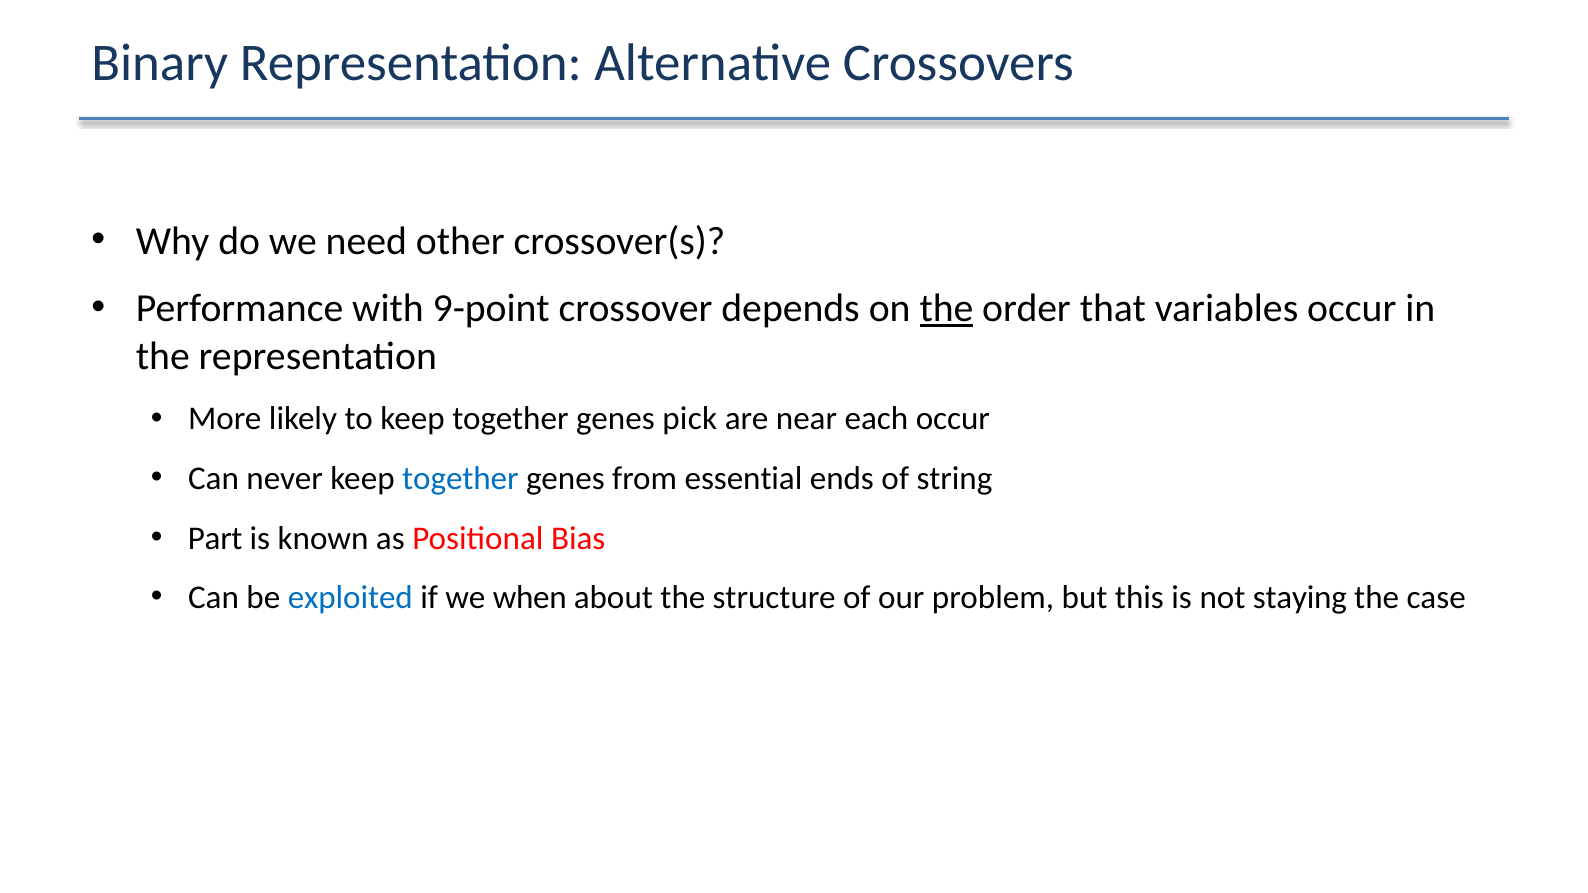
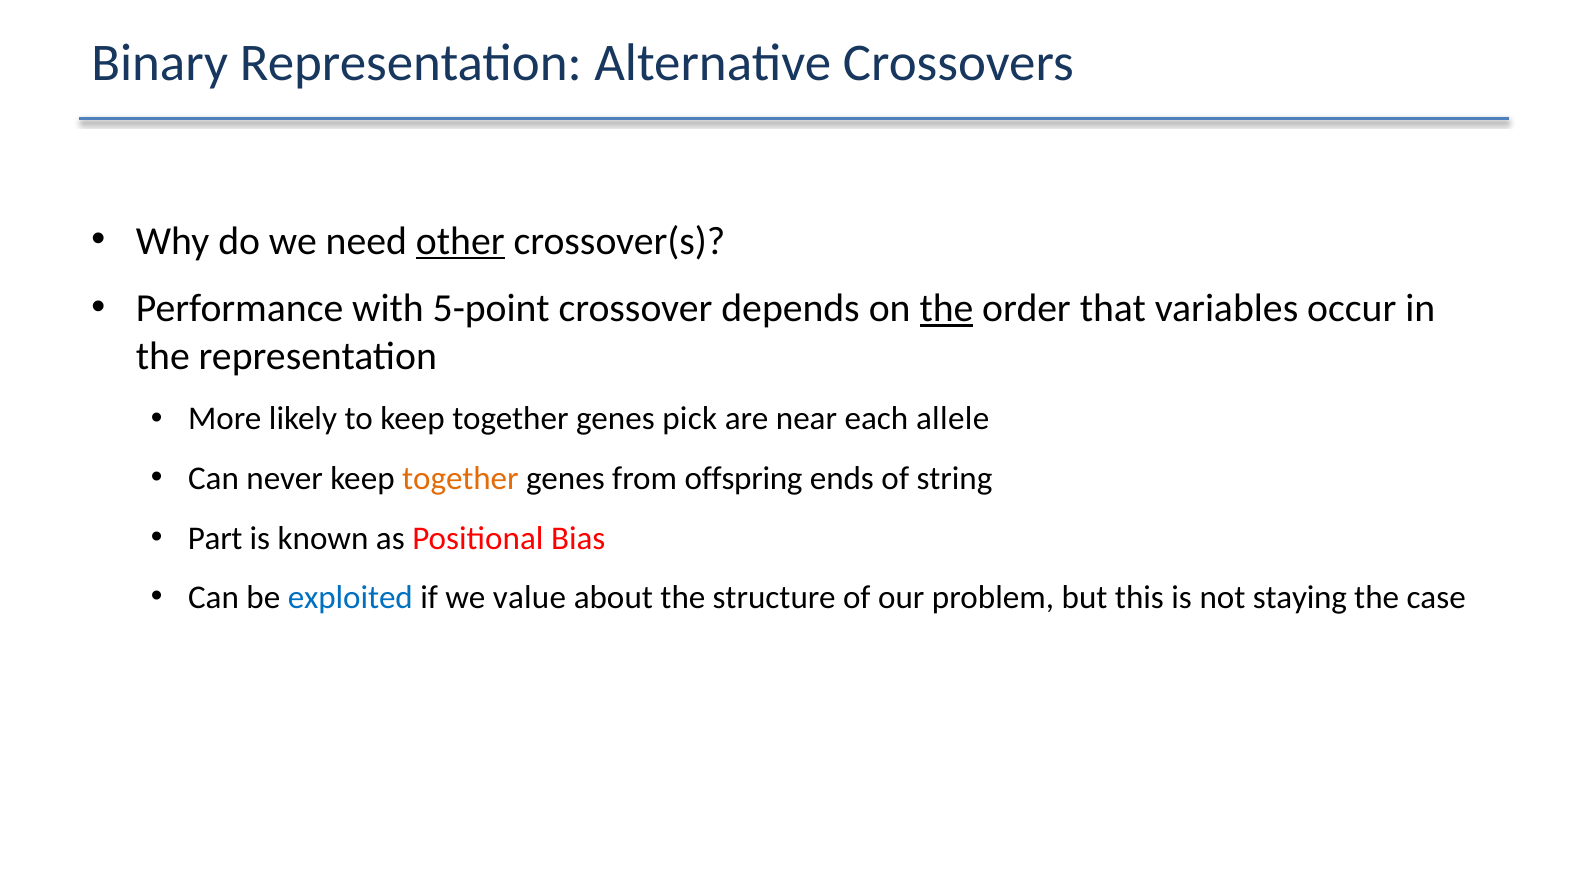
other underline: none -> present (460, 241)
9-point: 9-point -> 5-point (491, 308)
each occur: occur -> allele (953, 419)
together colour: blue -> orange (460, 479)
essential: essential -> offspring (744, 479)
when: when -> value (529, 598)
